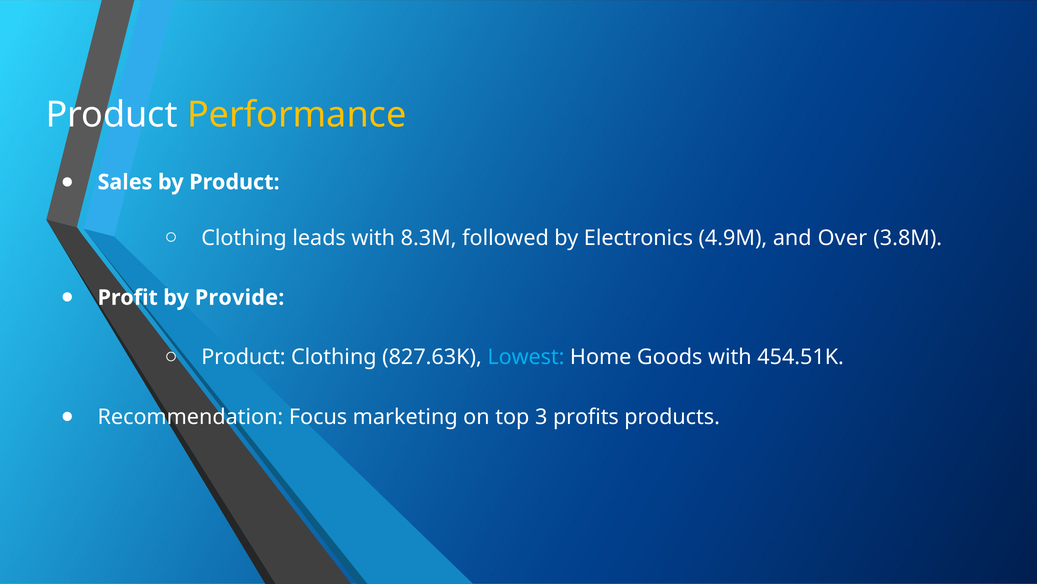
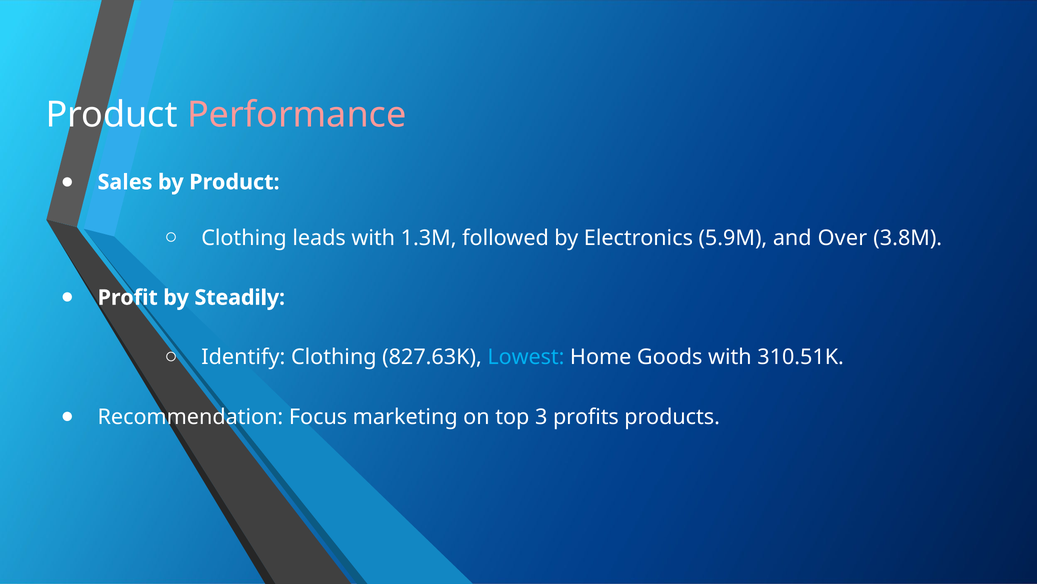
Performance colour: yellow -> pink (297, 115)
8.3M: 8.3M -> 1.3M (429, 238)
4.9M: 4.9M -> 5.9M (733, 238)
Provide: Provide -> Steadily (240, 297)
Product: Product -> Identify (243, 357)
454.51K: 454.51K -> 310.51K (801, 357)
